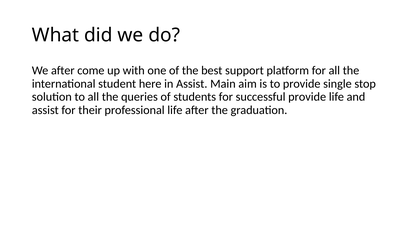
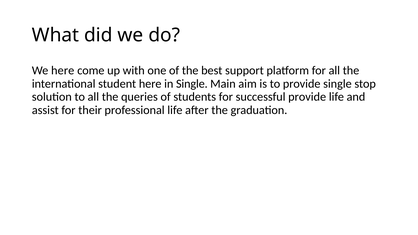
We after: after -> here (63, 71)
in Assist: Assist -> Single (192, 84)
